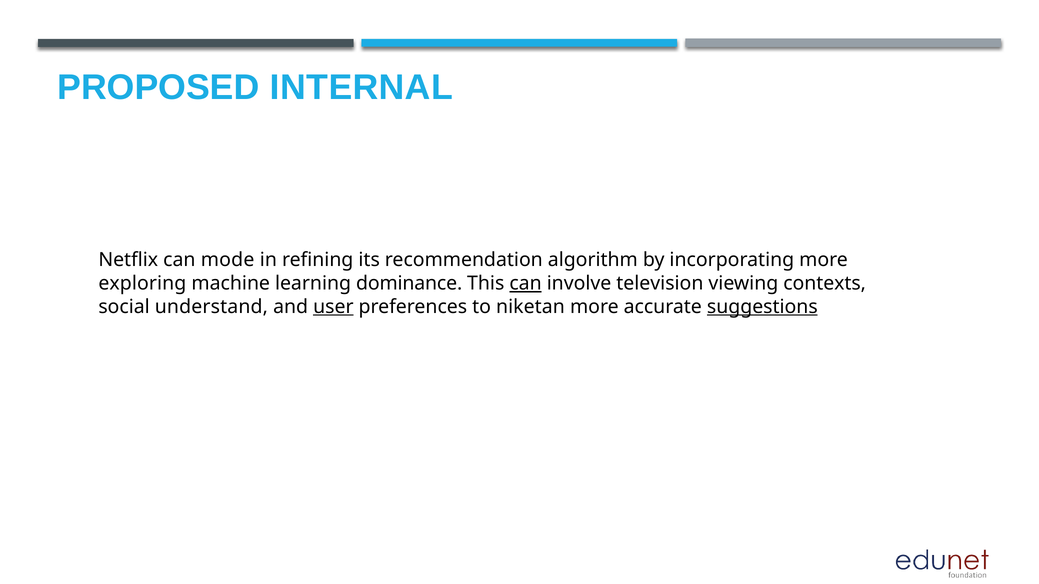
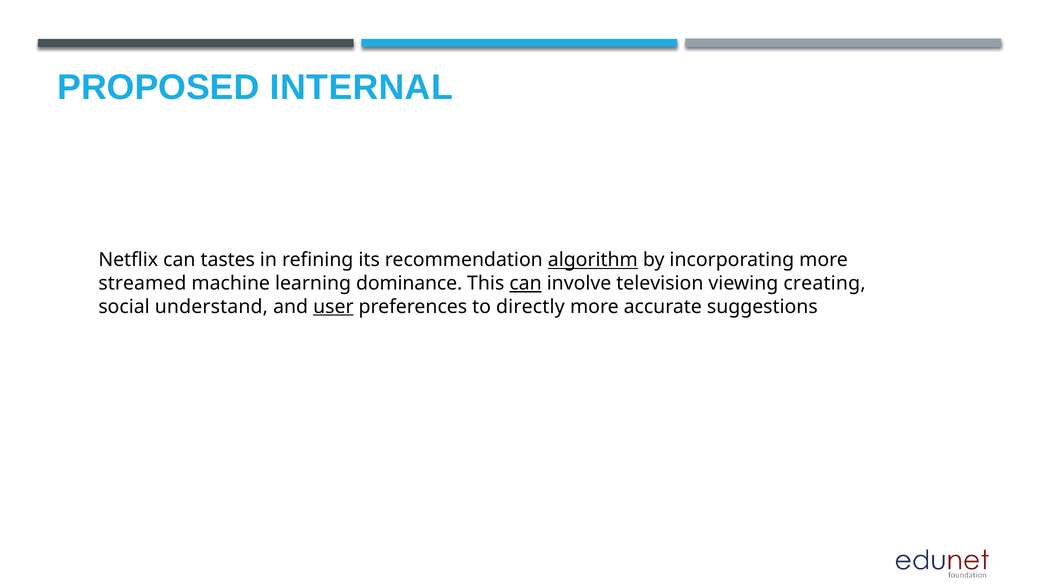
mode: mode -> tastes (228, 260)
algorithm underline: none -> present (593, 260)
exploring: exploring -> streamed (142, 284)
contexts: contexts -> creating (825, 284)
niketan: niketan -> directly (530, 307)
suggestions underline: present -> none (762, 307)
